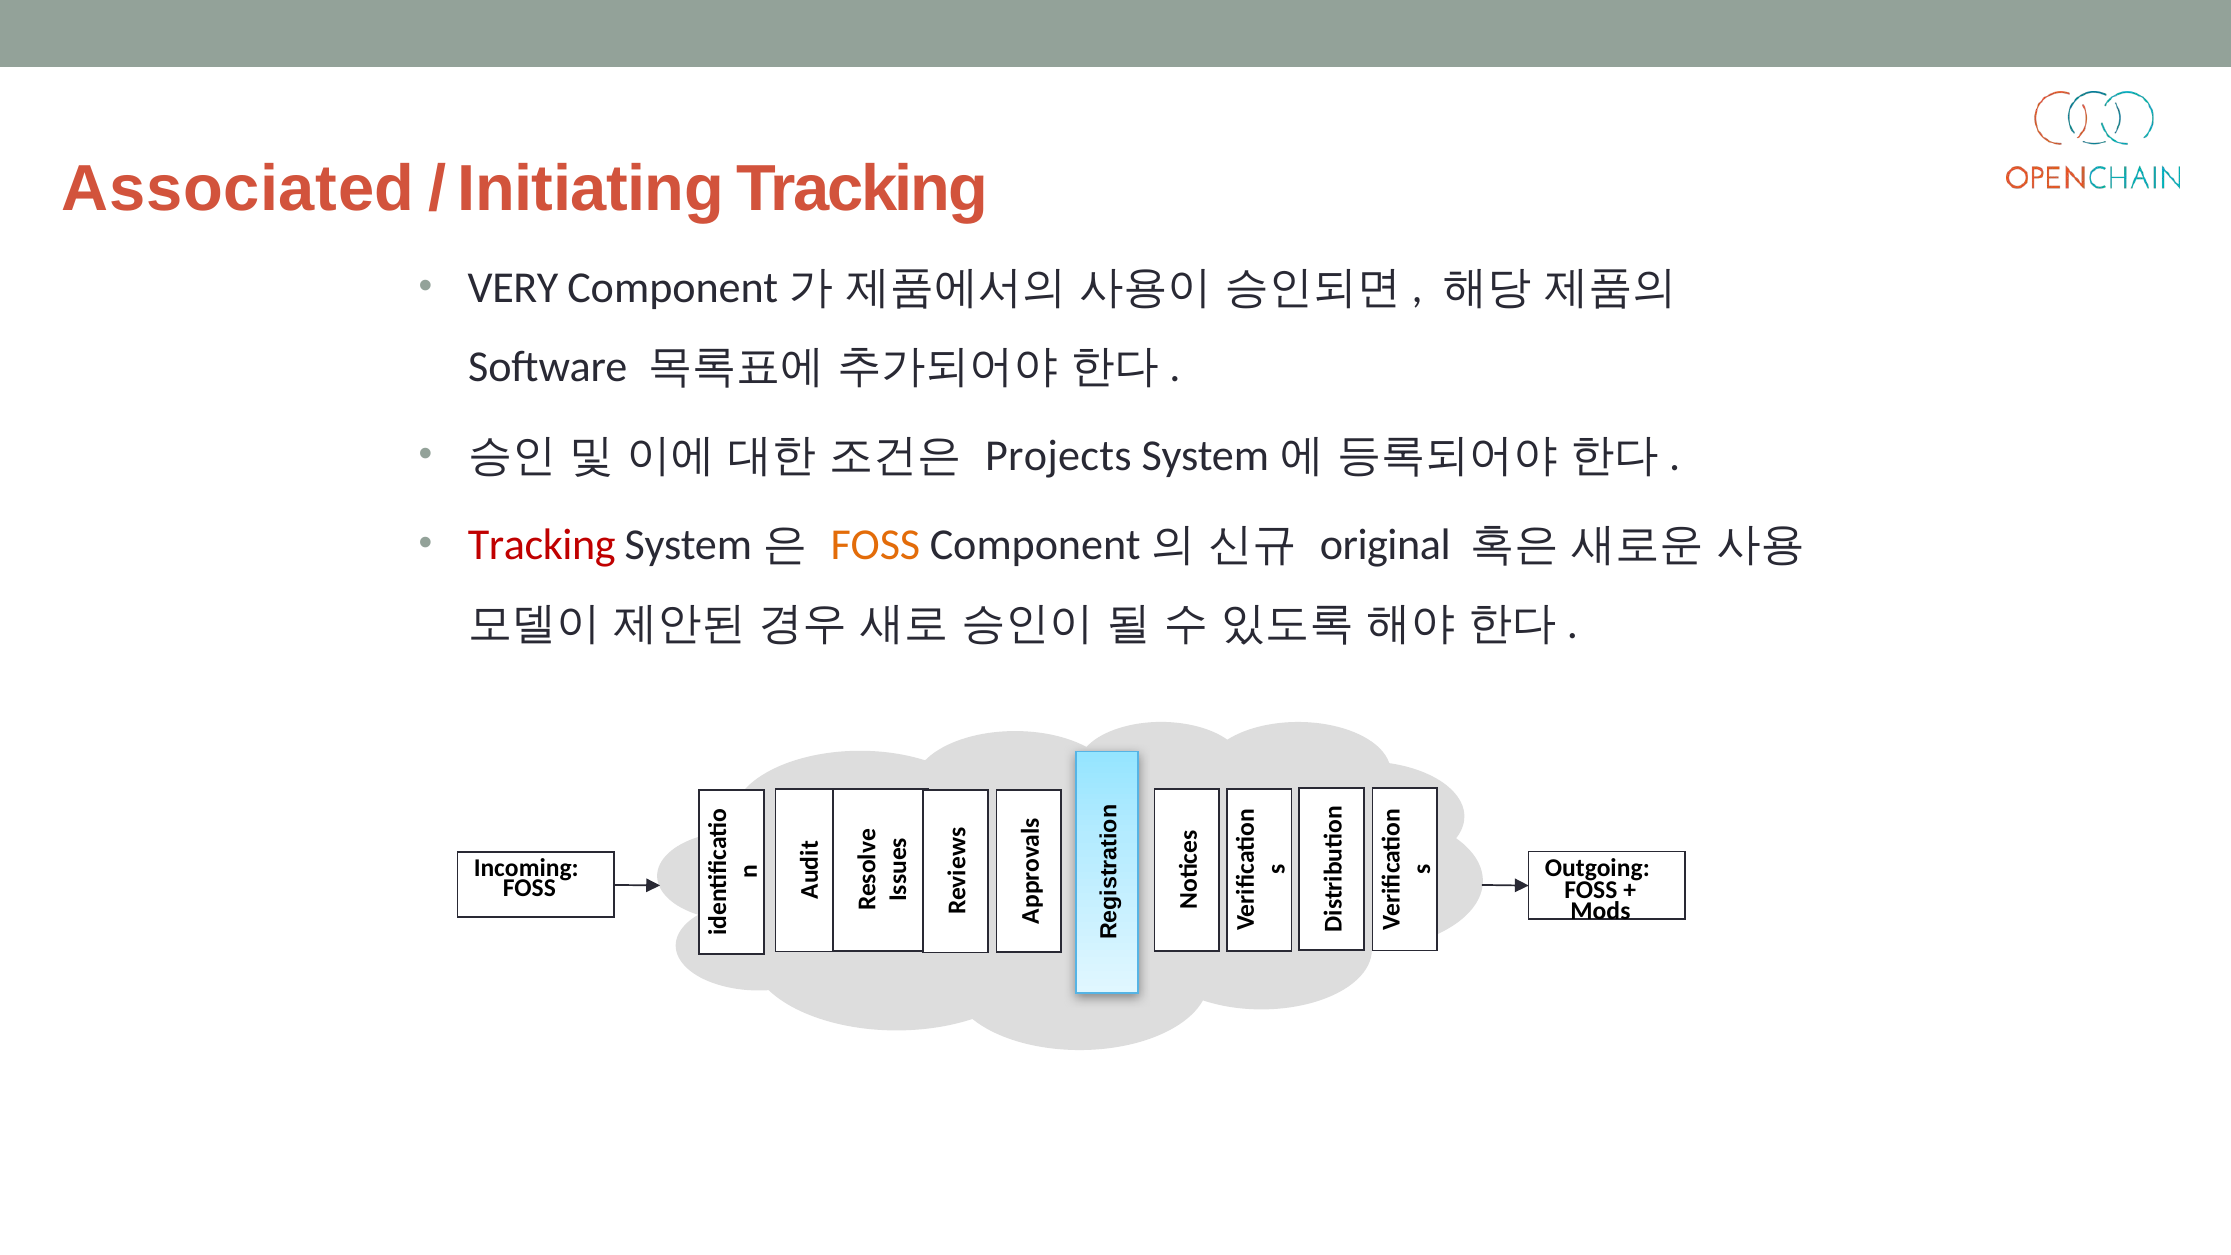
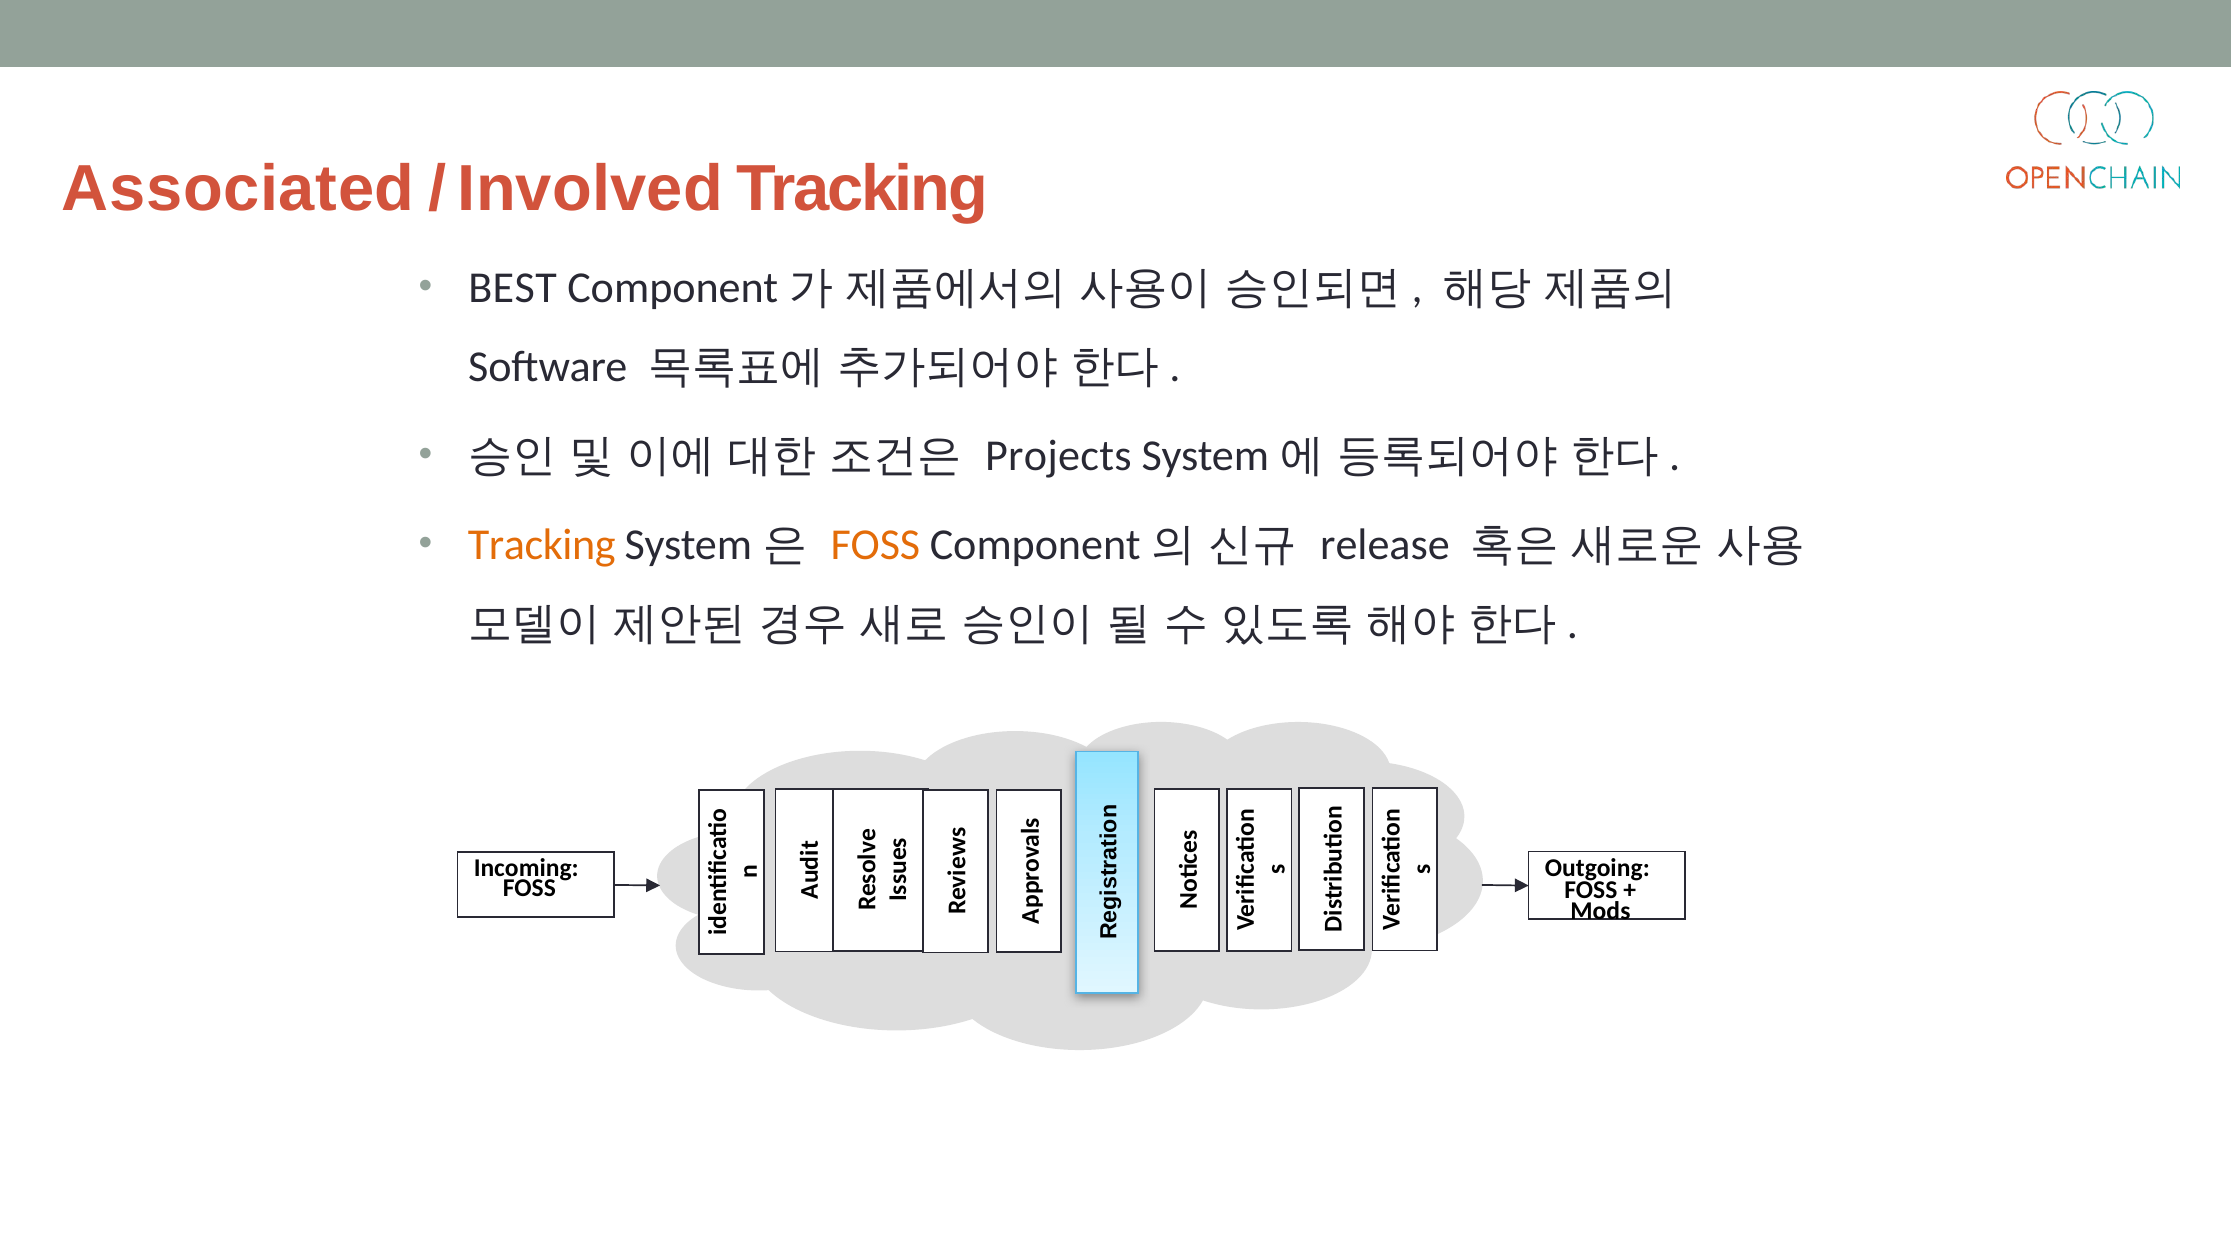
Initiating: Initiating -> Involved (590, 189)
VERY: VERY -> BEST (513, 288)
Tracking colour: red -> orange (542, 545)
original: original -> release (1385, 545)
